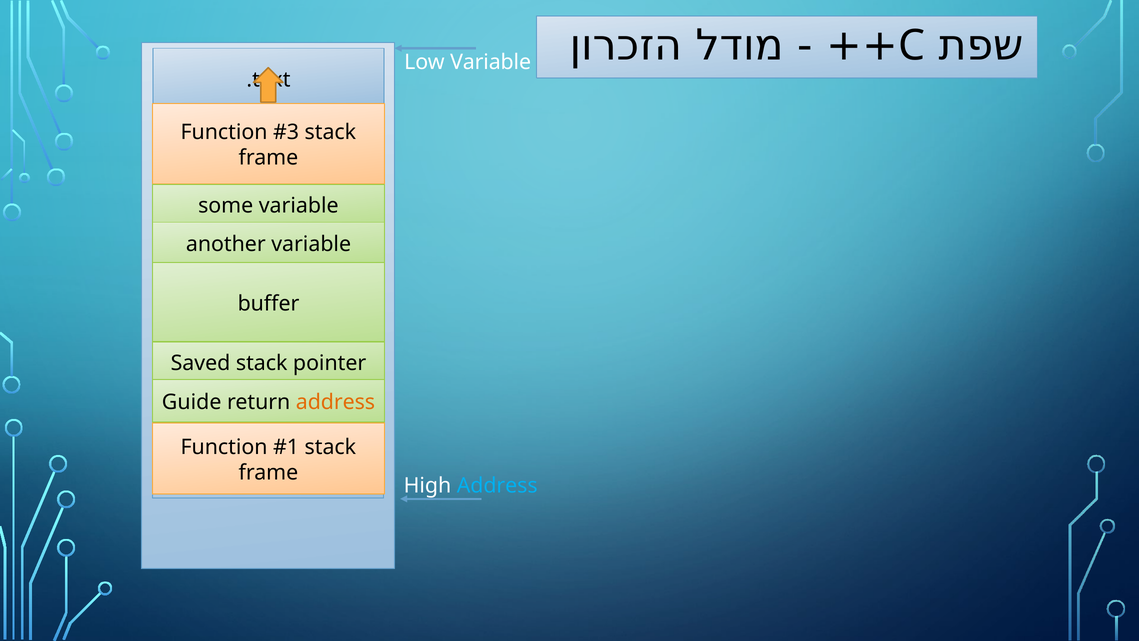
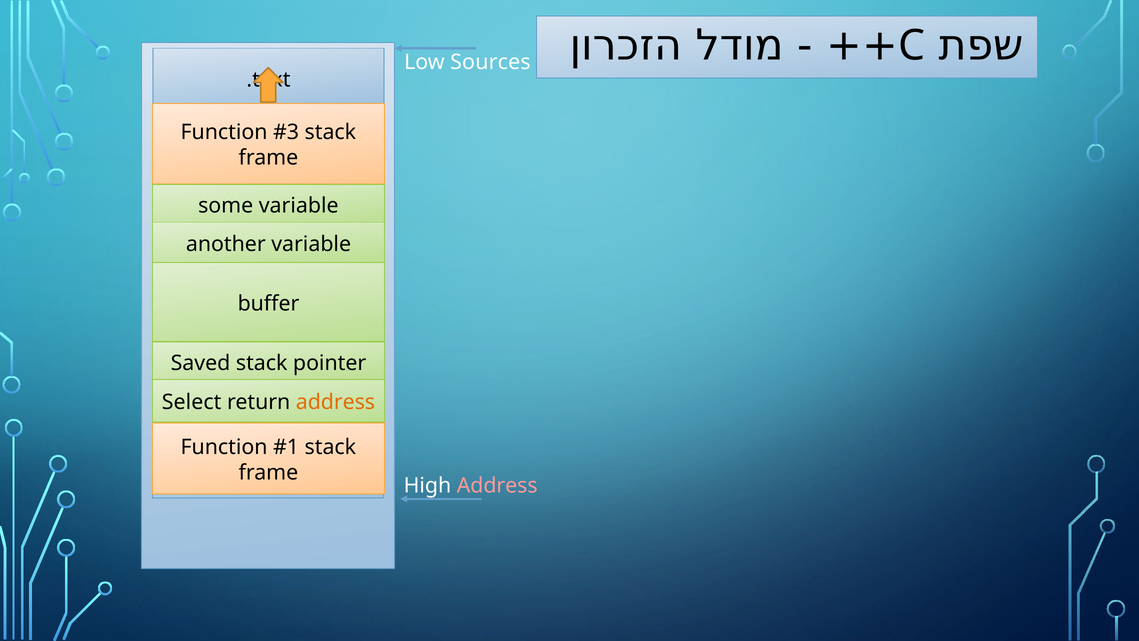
Low Variable: Variable -> Sources (490, 62)
Guide: Guide -> Select (192, 402)
Address colour: light blue -> pink (497, 486)
